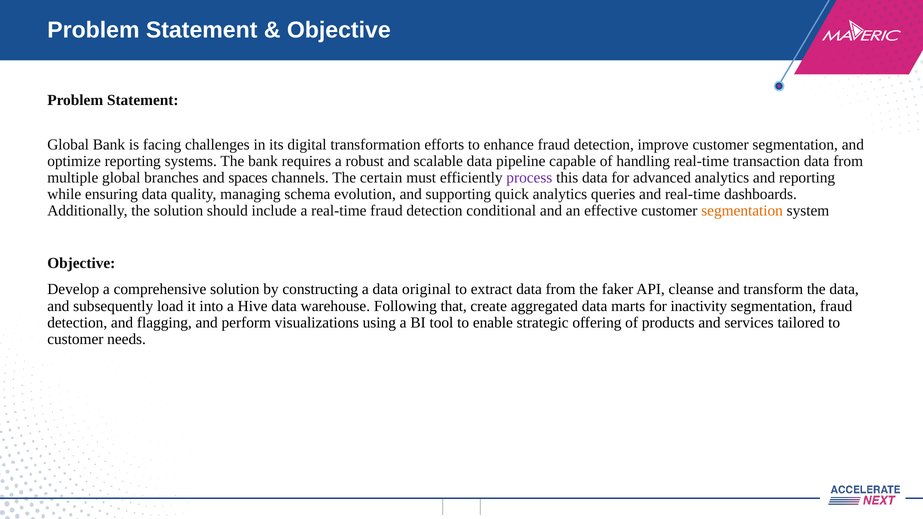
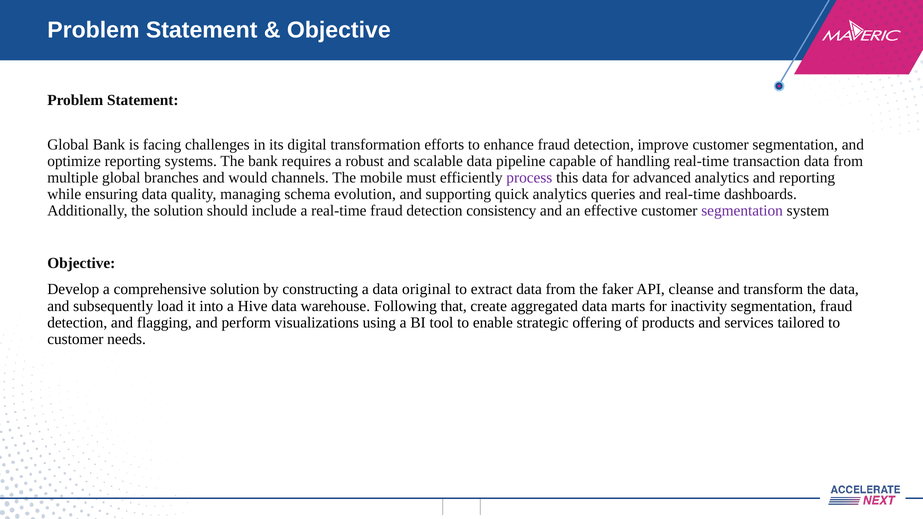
spaces: spaces -> would (248, 178)
certain: certain -> mobile (381, 178)
conditional: conditional -> consistency (501, 211)
segmentation colour: orange -> purple (742, 211)
